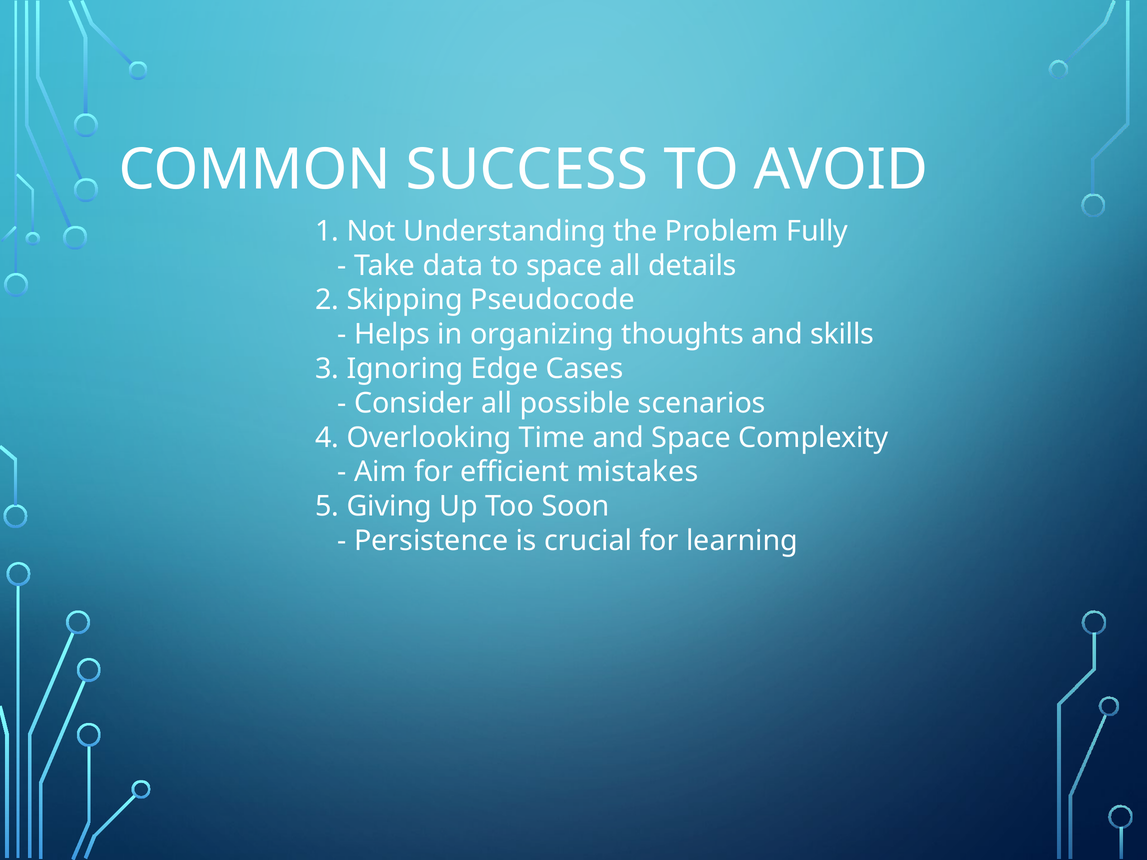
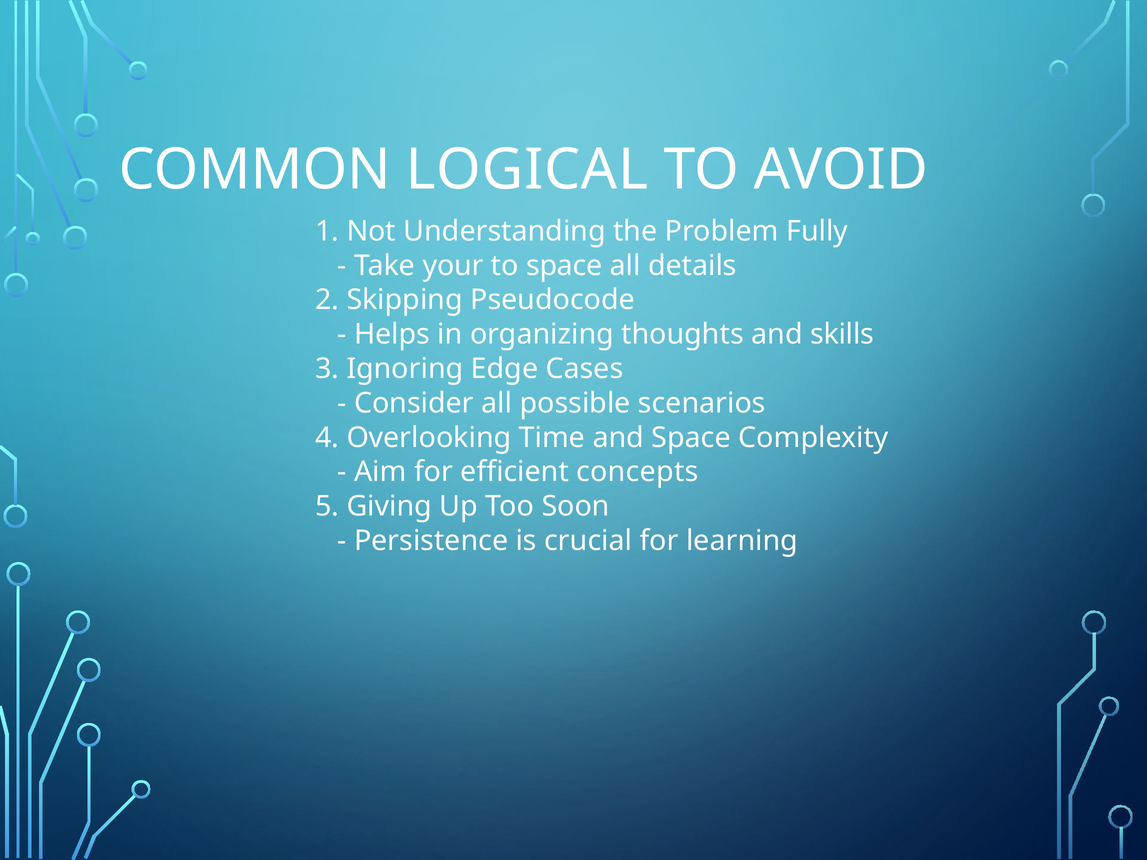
SUCCESS: SUCCESS -> LOGICAL (527, 170)
data: data -> your (453, 266)
mistakes: mistakes -> concepts (637, 472)
